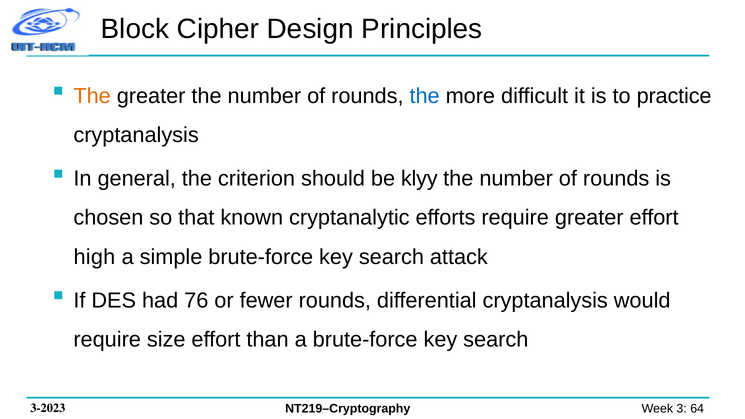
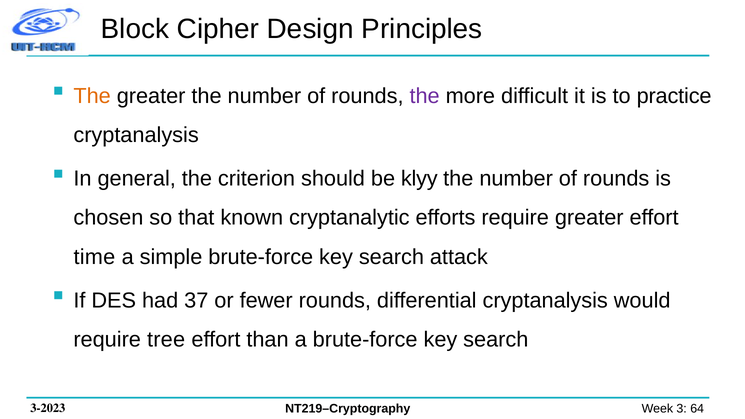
the colour: blue -> purple (425, 96)
high: high -> time (94, 257)
76: 76 -> 37 (196, 300)
size: size -> tree (166, 340)
